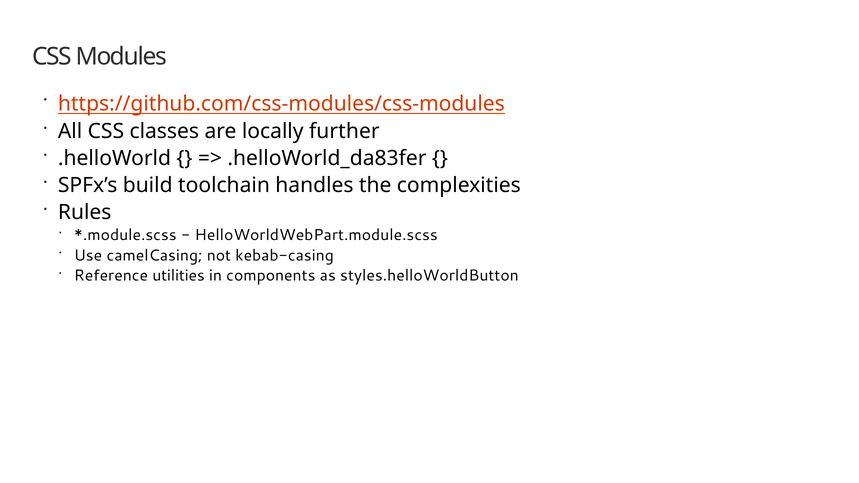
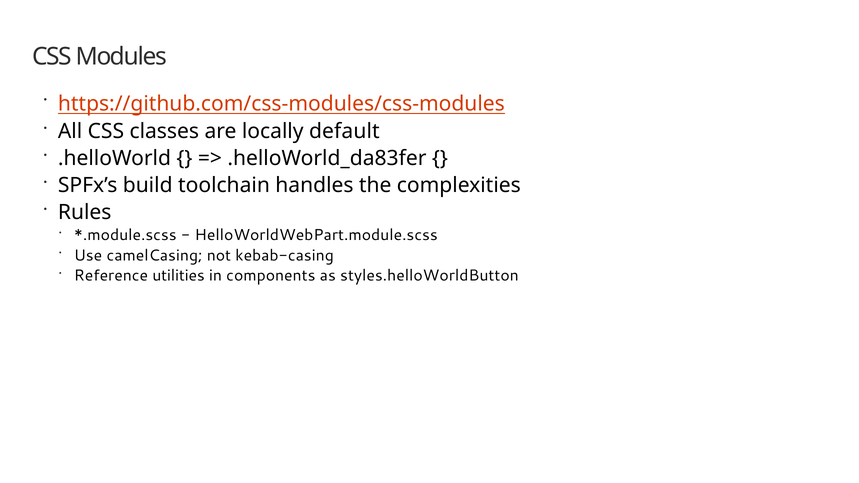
further: further -> default (344, 131)
